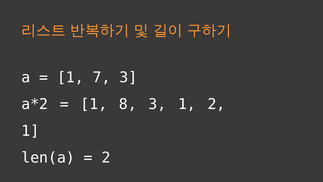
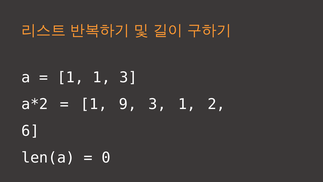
1 7: 7 -> 1 (102, 77)
8: 8 -> 9 (128, 104)
1: 1 -> 6 (30, 131)
2: 2 -> 0 (106, 157)
